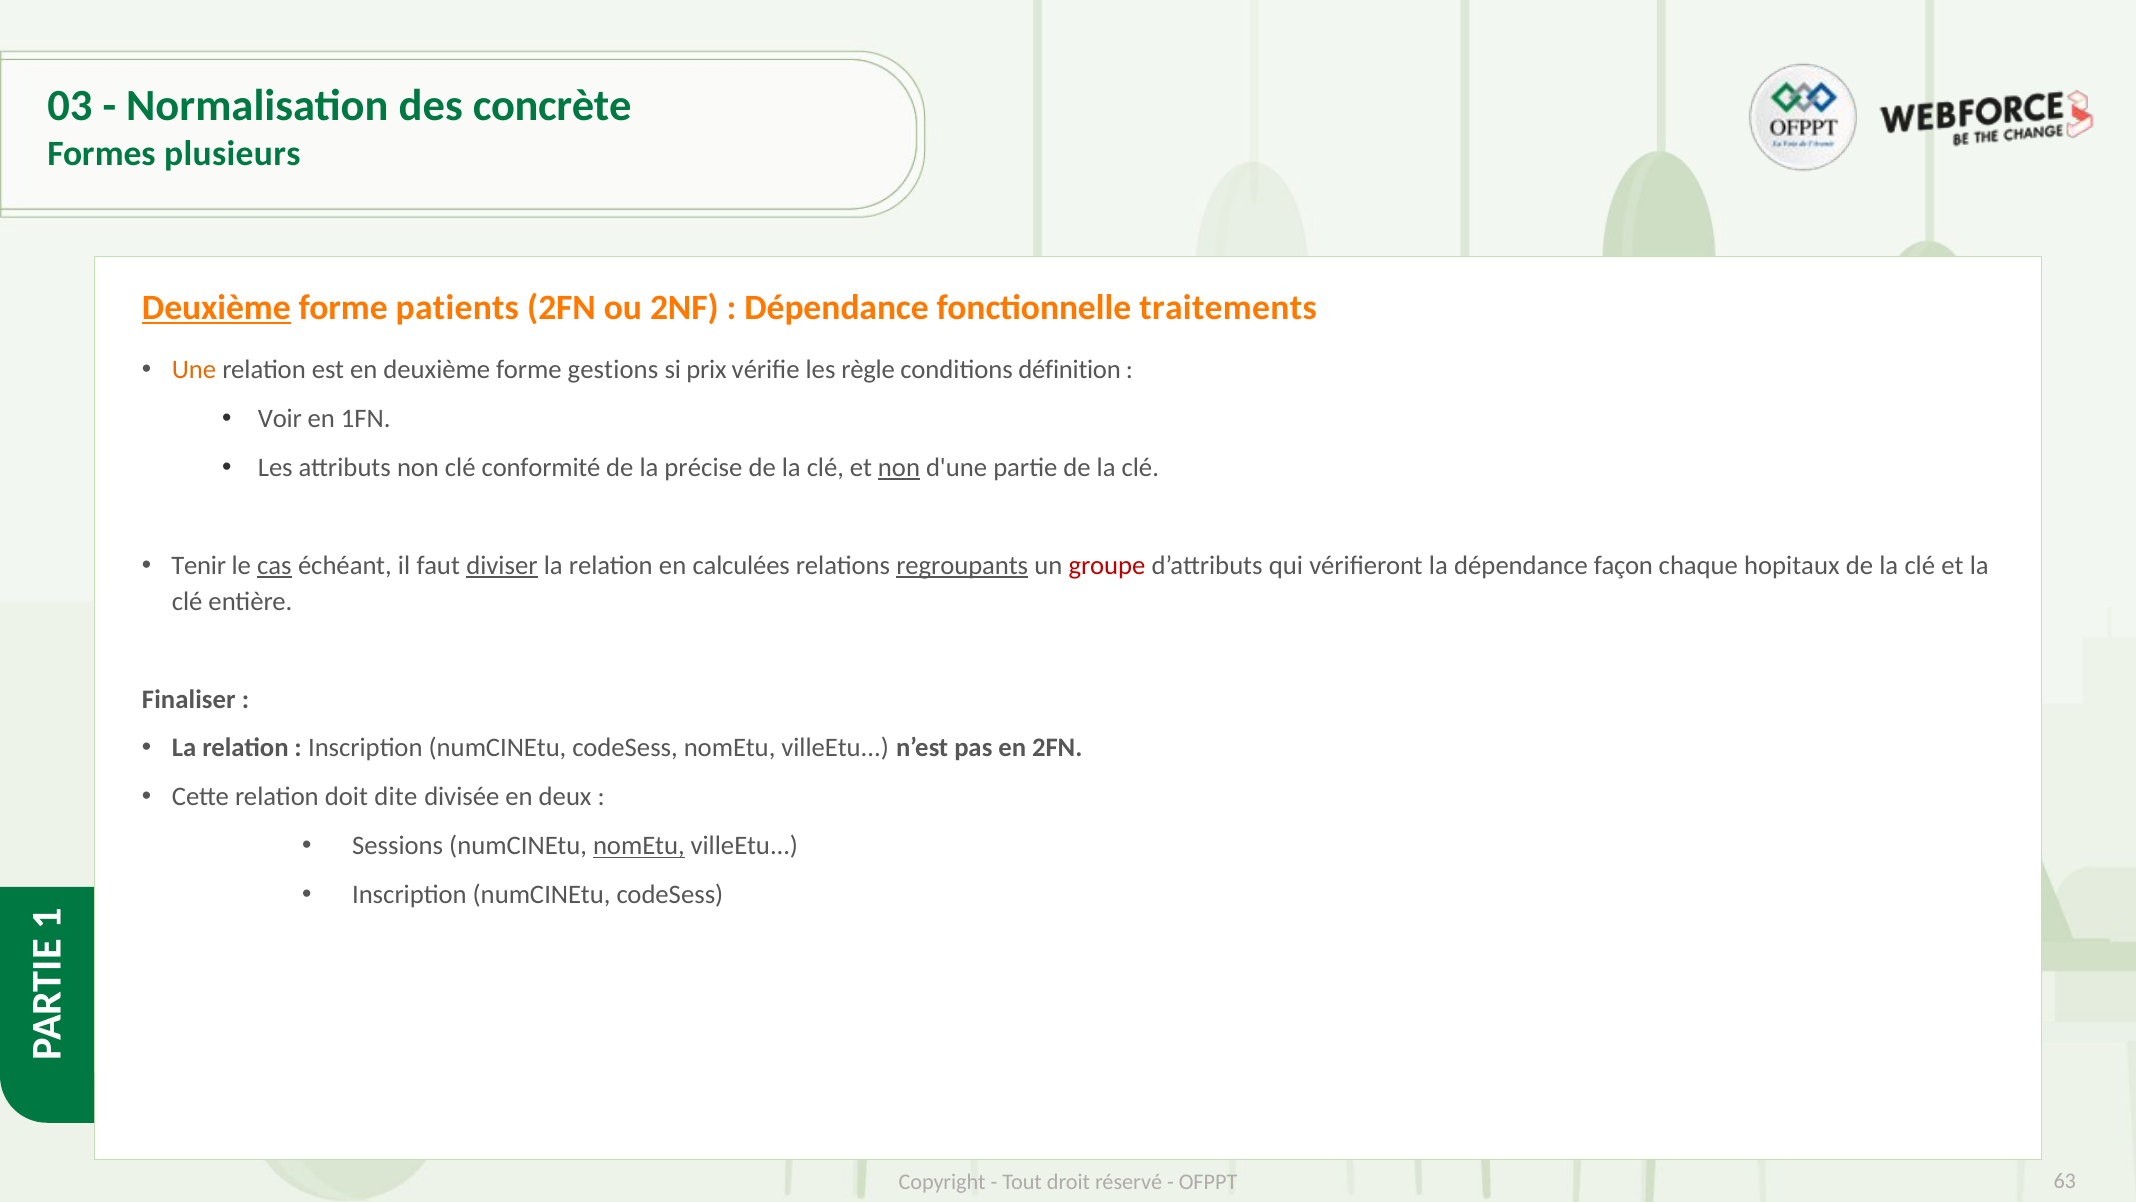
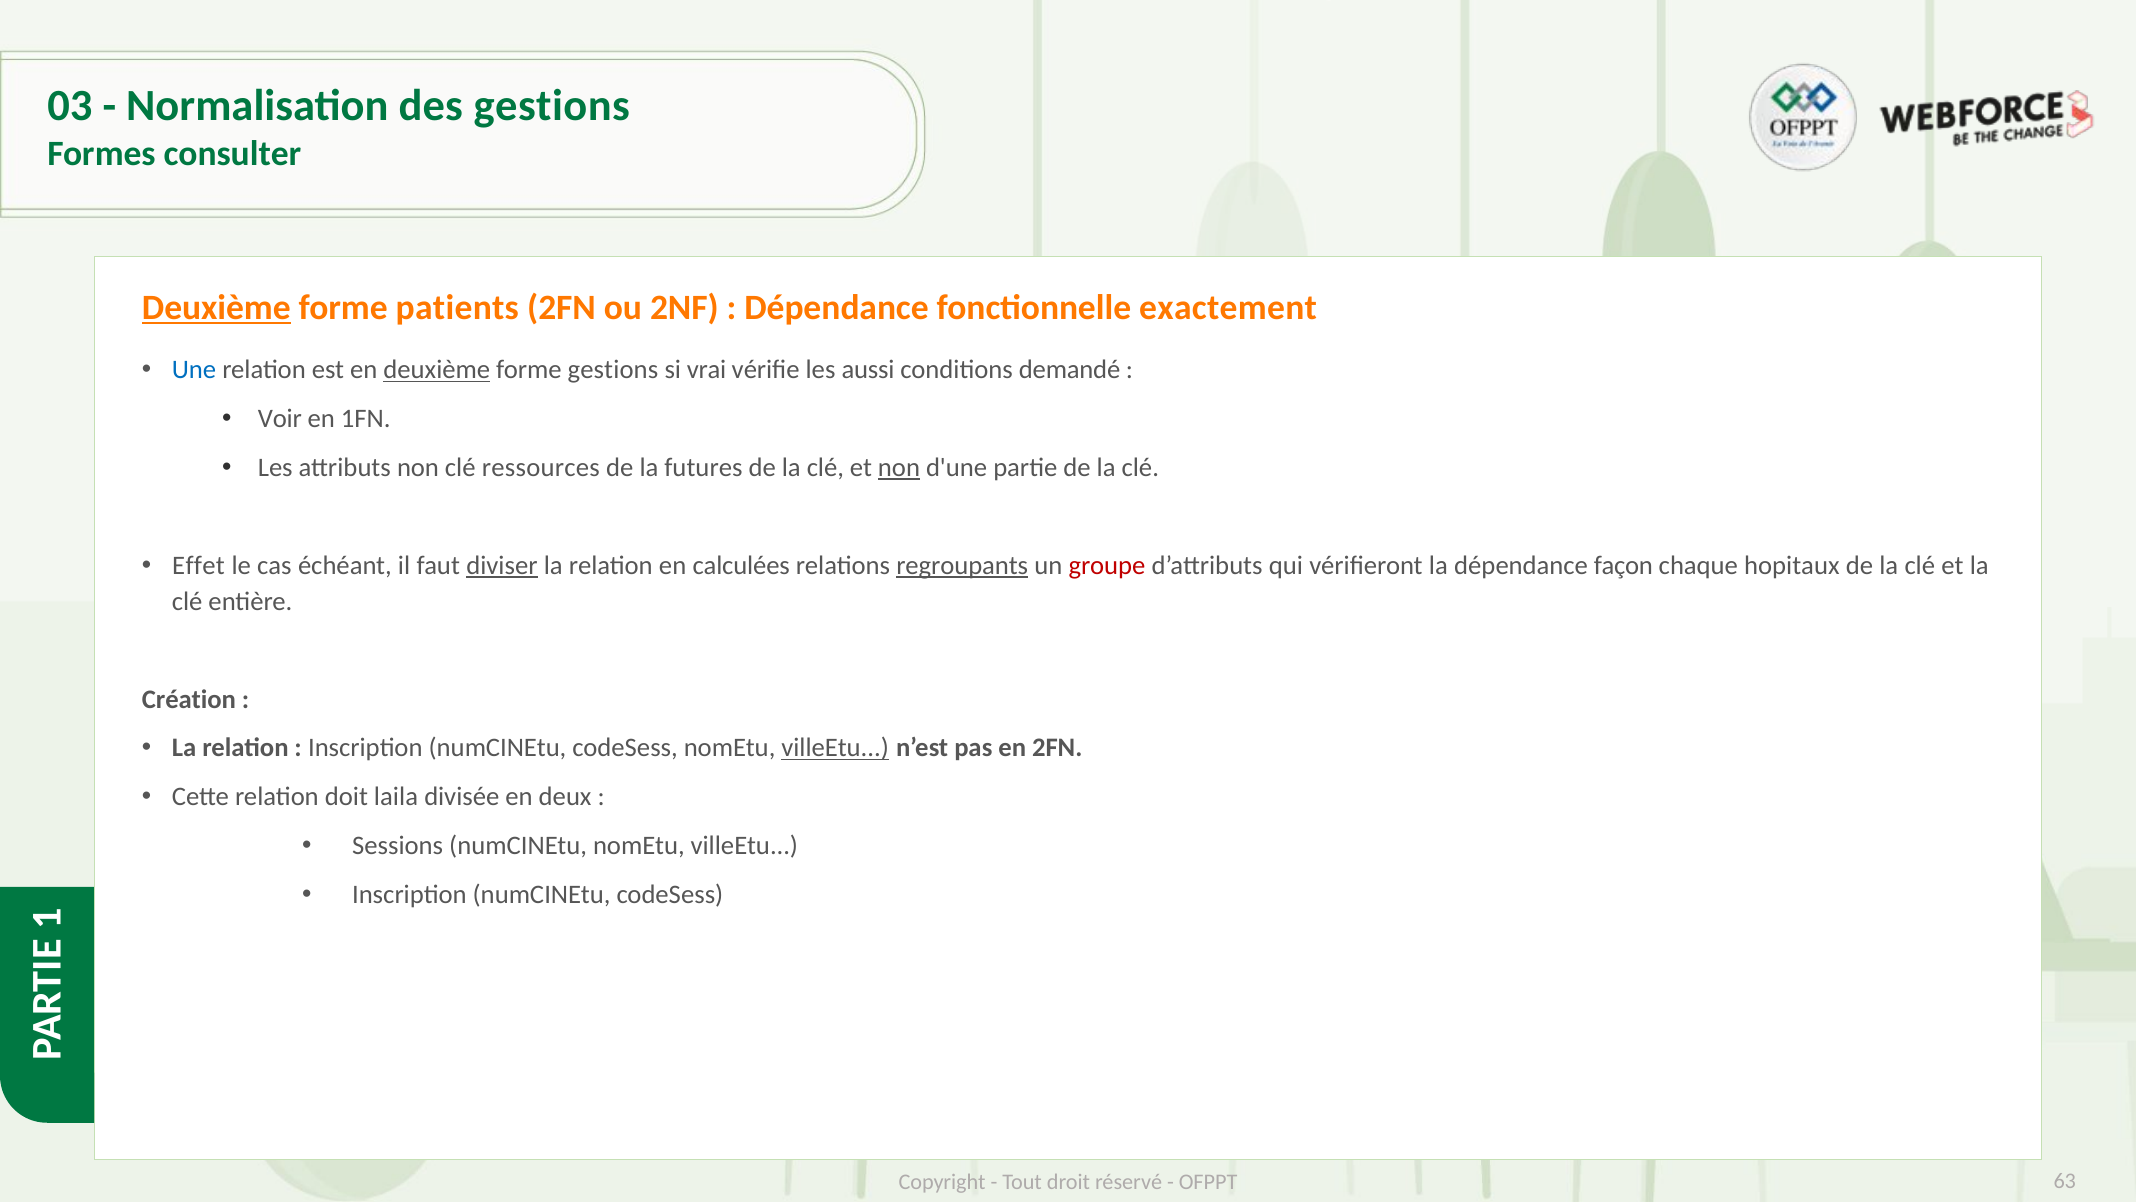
des concrète: concrète -> gestions (552, 106)
plusieurs: plusieurs -> consulter (232, 154)
traitements: traitements -> exactement (1228, 308)
Une colour: orange -> blue (194, 370)
deuxième underline: none -> present (437, 370)
prix: prix -> vrai (706, 370)
règle: règle -> aussi (868, 370)
définition: définition -> demandé (1070, 370)
conformité: conformité -> ressources (541, 468)
précise: précise -> futures (703, 468)
Tenir: Tenir -> Effet (198, 565)
cas underline: present -> none (274, 565)
Finaliser: Finaliser -> Création (189, 699)
villeEtu underline: none -> present (835, 748)
dite: dite -> laila (396, 797)
nomEtu underline: present -> none (639, 846)
